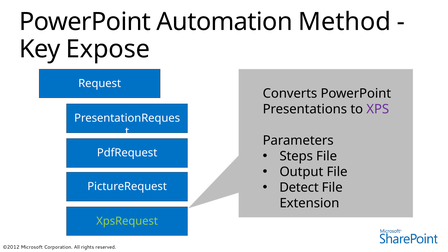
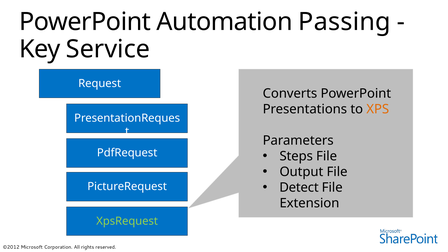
Method: Method -> Passing (345, 22)
Expose: Expose -> Service (108, 49)
XPS colour: purple -> orange (378, 109)
